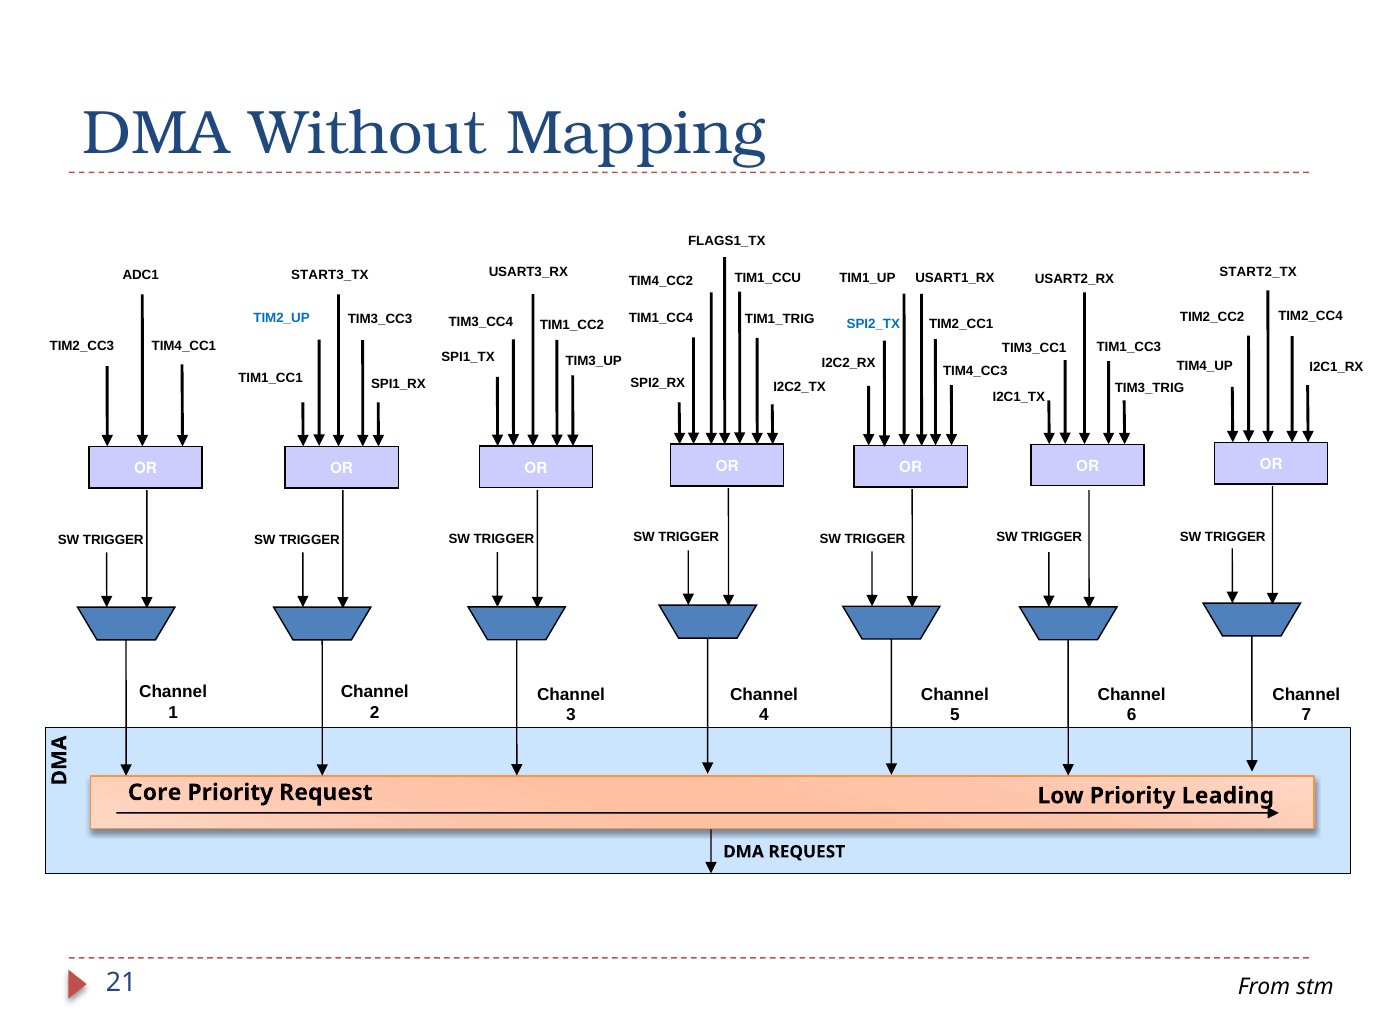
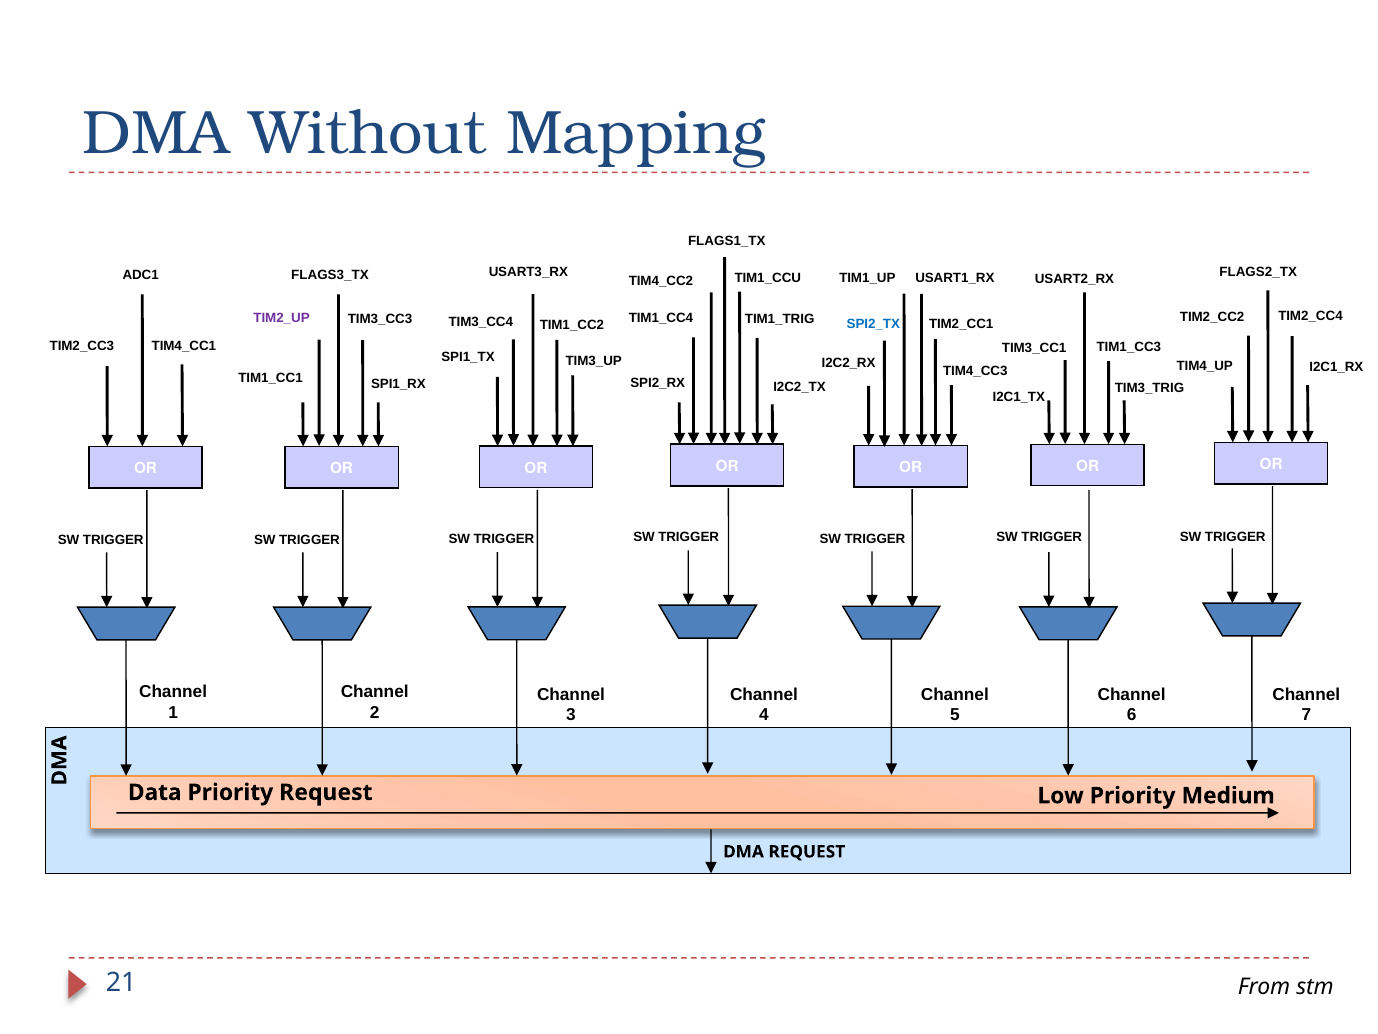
START2_TX: START2_TX -> FLAGS2_TX (1258, 272)
START3_TX: START3_TX -> FLAGS3_TX (330, 275)
TIM2_UP colour: blue -> purple (282, 318)
Core: Core -> Data (155, 792)
Leading: Leading -> Medium (1228, 795)
